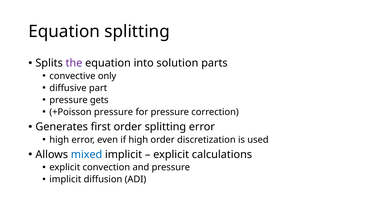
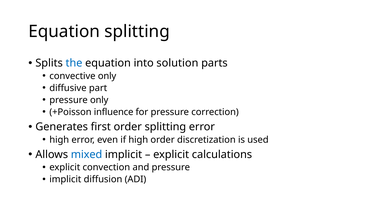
the colour: purple -> blue (74, 63)
pressure gets: gets -> only (99, 100)
+Poisson pressure: pressure -> influence (114, 112)
